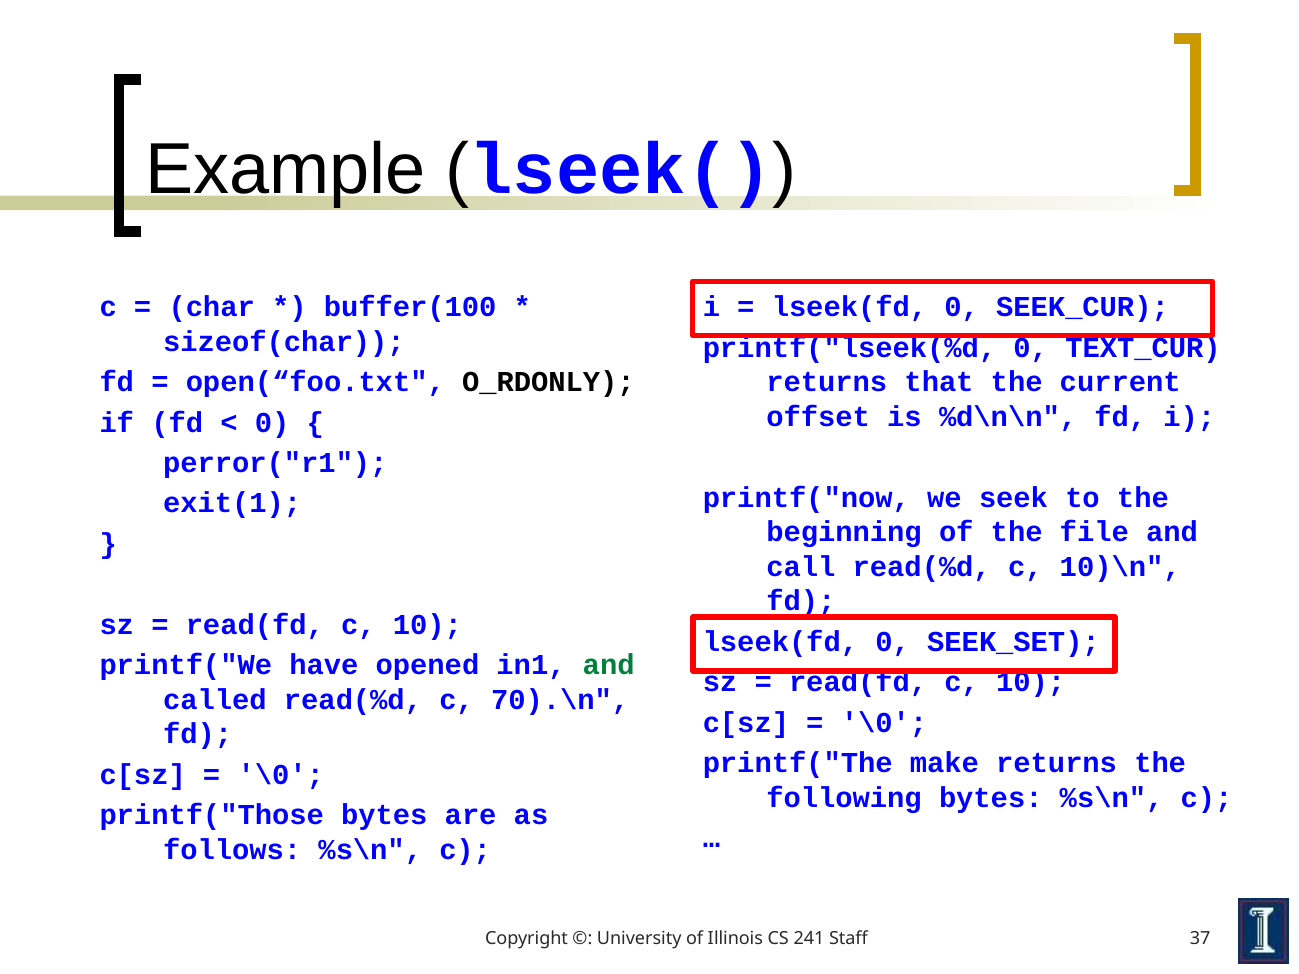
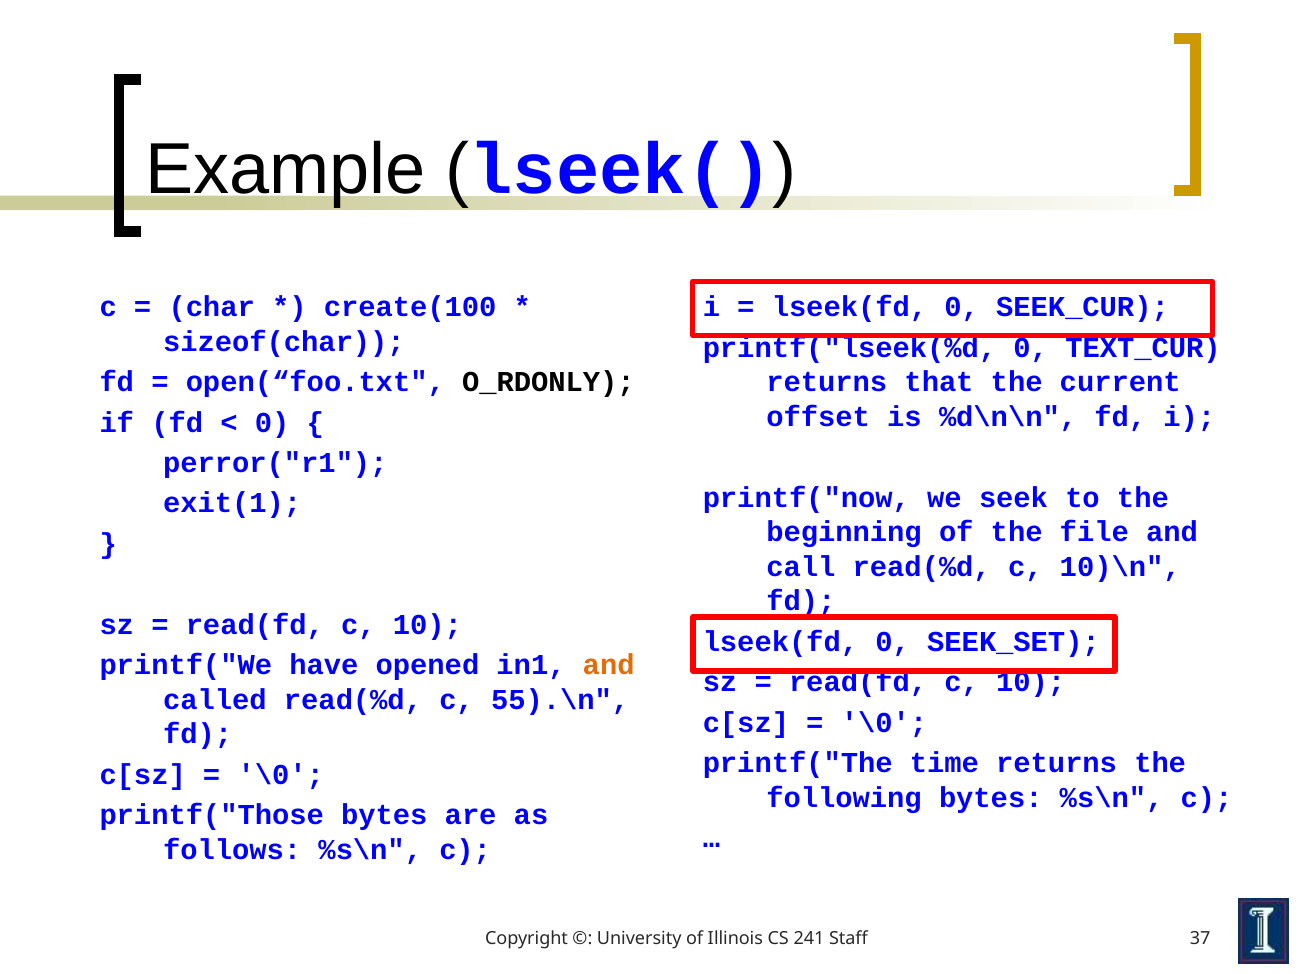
buffer(100: buffer(100 -> create(100 (410, 307)
and colour: green -> orange (609, 665)
70).\n: 70).\n -> 55).\n (560, 700)
make: make -> time (944, 763)
